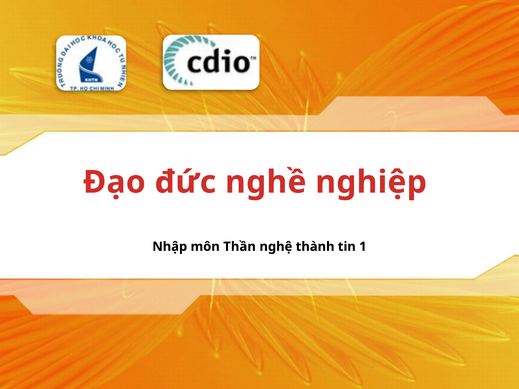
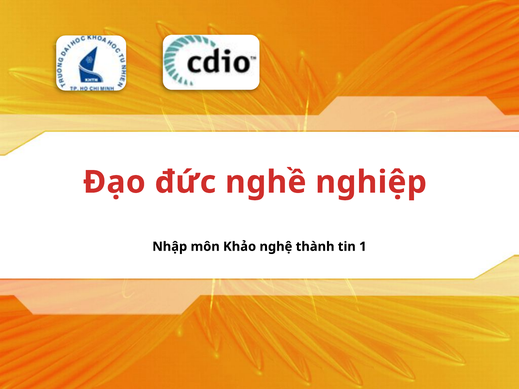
Thần: Thần -> Khảo (240, 247)
